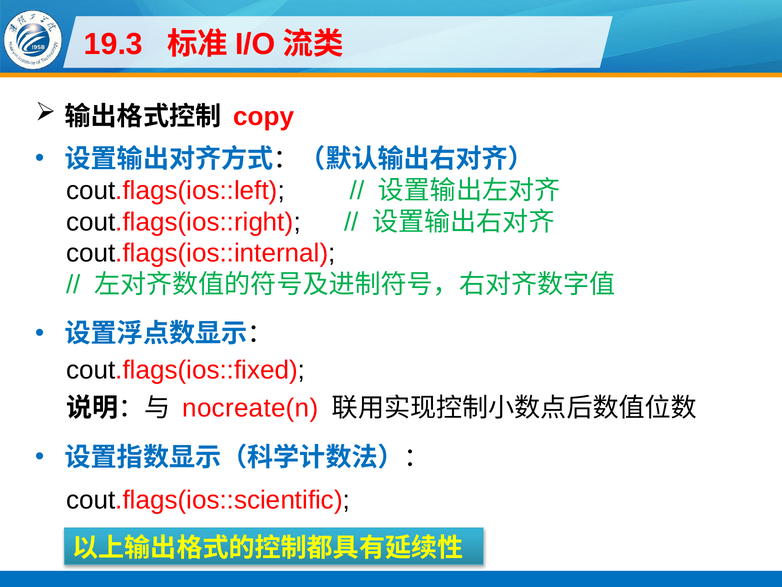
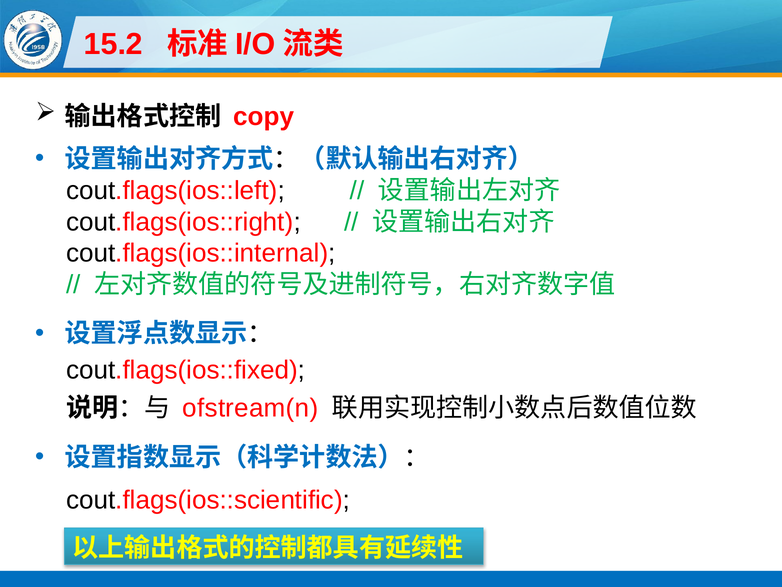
19.3: 19.3 -> 15.2 (113, 44)
nocreate(n: nocreate(n -> ofstream(n (250, 408)
